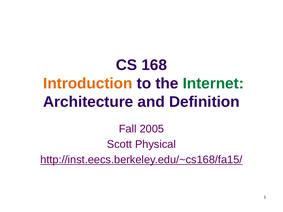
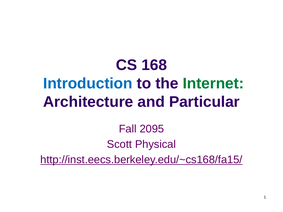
Introduction colour: orange -> blue (88, 83)
Definition: Definition -> Particular (204, 102)
2005: 2005 -> 2095 (152, 129)
